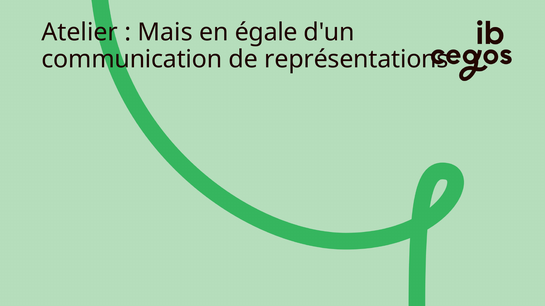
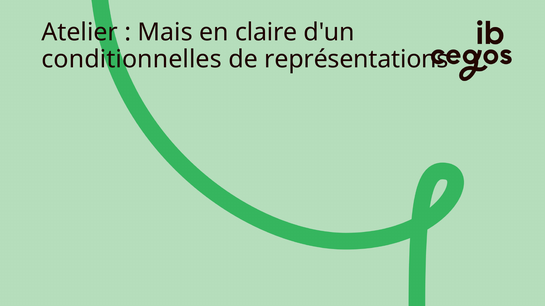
égale: égale -> claire (266, 32)
communication: communication -> conditionnelles (132, 59)
